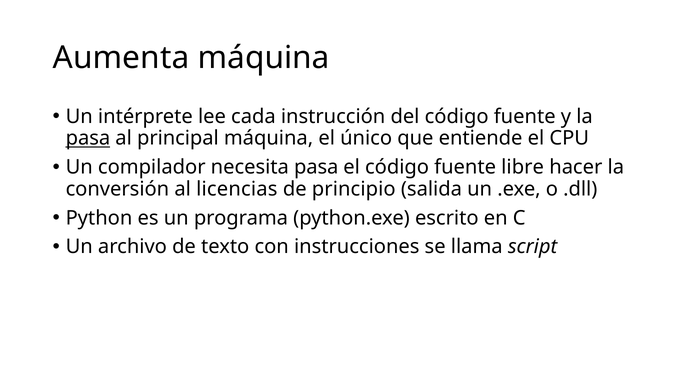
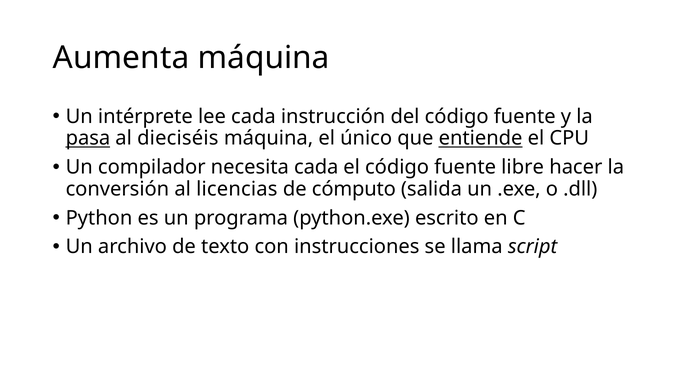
principal: principal -> dieciséis (178, 139)
entiende underline: none -> present (481, 139)
necesita pasa: pasa -> cada (316, 168)
principio: principio -> cómputo (354, 189)
